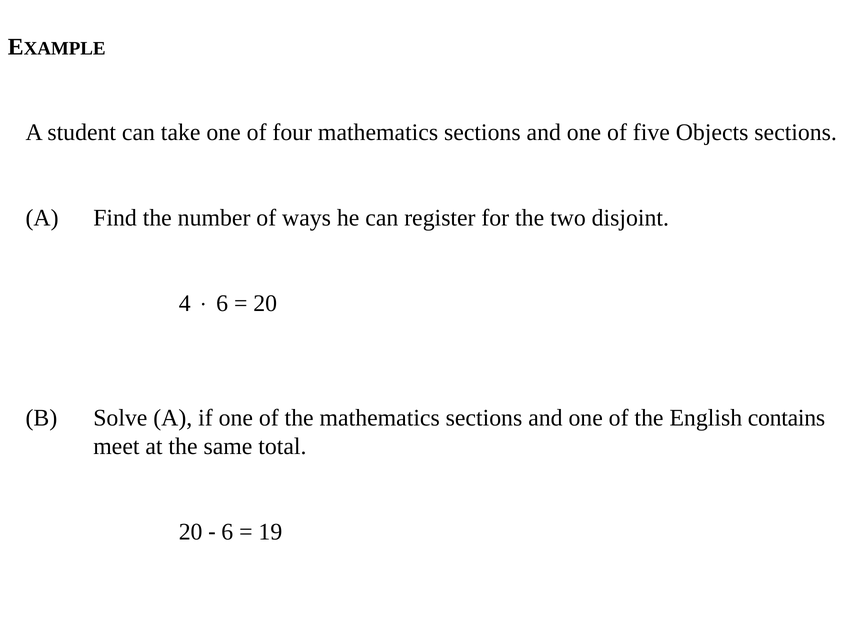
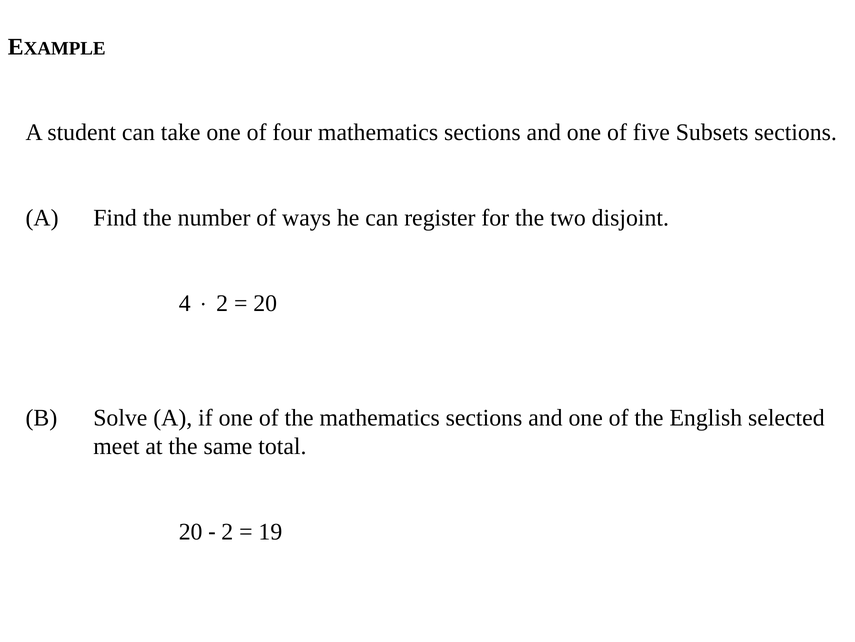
Objects: Objects -> Subsets (712, 132)
6: 6 -> 2 (222, 303)
contains: contains -> selected (786, 417)
6: 6 -> 2 (227, 531)
